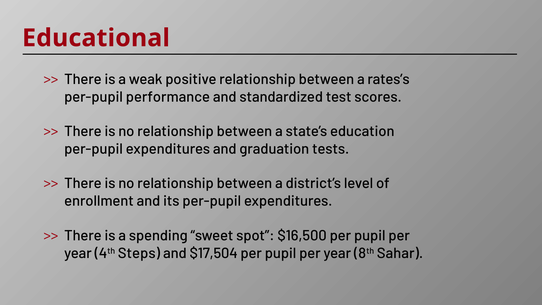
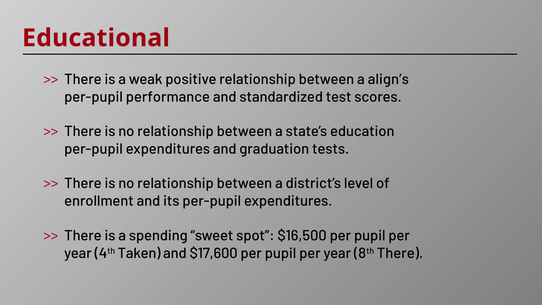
rates’s: rates’s -> align’s (388, 79)
Steps: Steps -> Taken (139, 253)
$17,504: $17,504 -> $17,600 (214, 253)
8th Sahar: Sahar -> There (400, 253)
